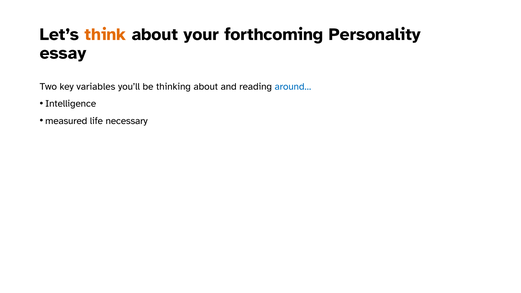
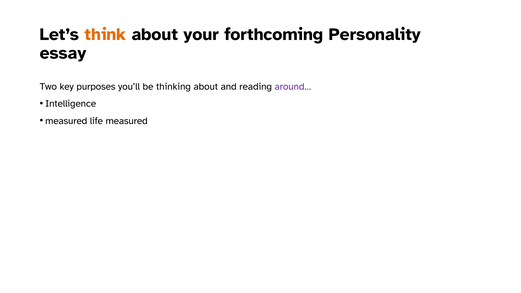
variables: variables -> purposes (96, 87)
around… colour: blue -> purple (293, 87)
life necessary: necessary -> measured (127, 121)
